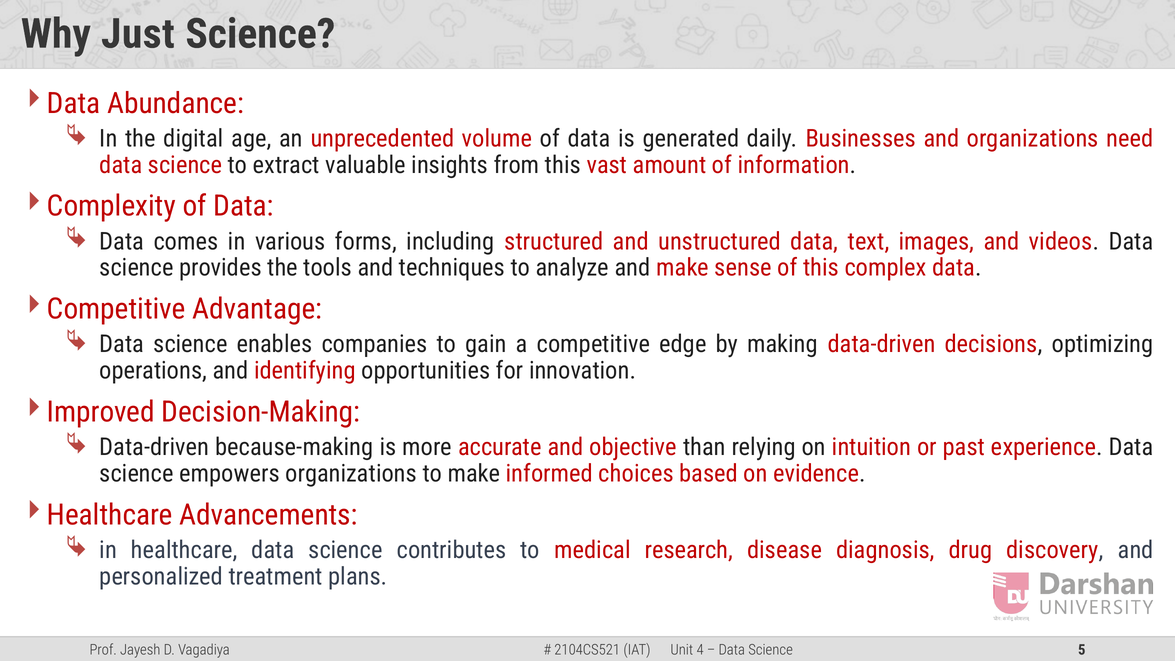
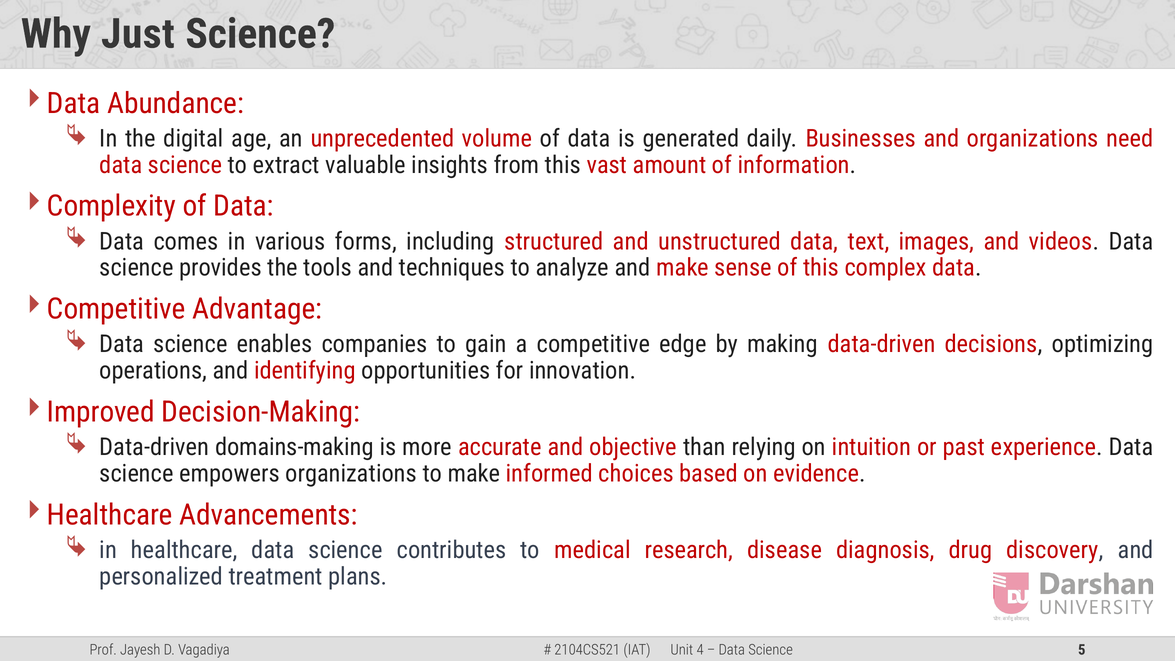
because-making: because-making -> domains-making (294, 447)
